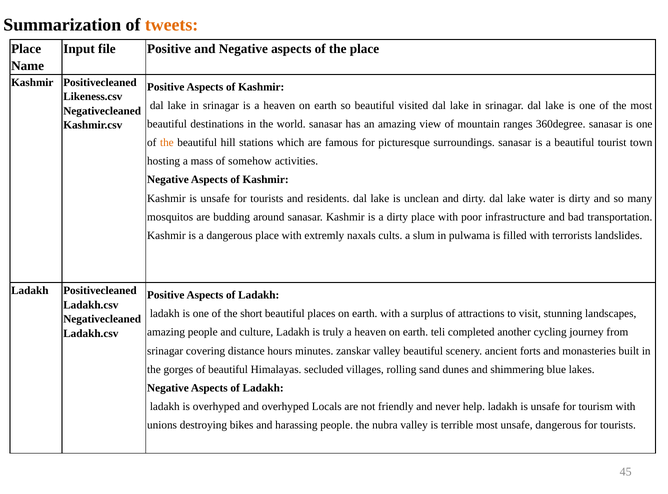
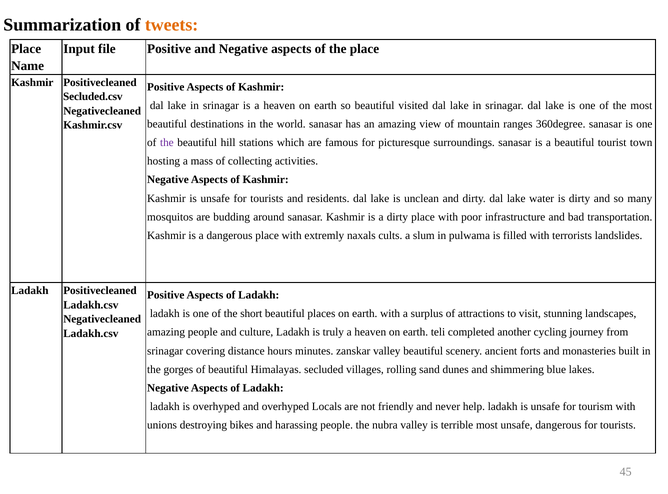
Likeness.csv: Likeness.csv -> Secluded.csv (93, 97)
the colour: orange -> purple (167, 143)
somehow: somehow -> collecting (250, 161)
